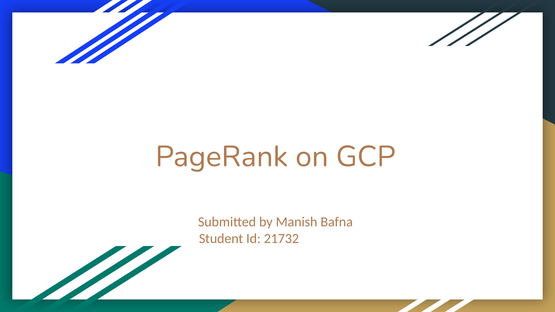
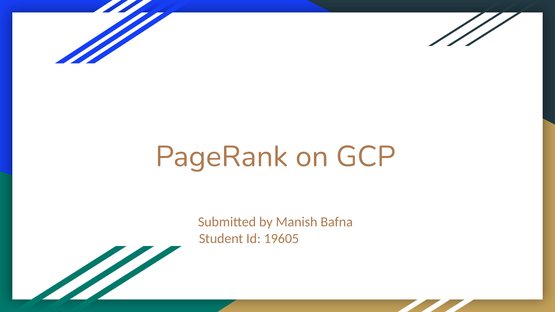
21732: 21732 -> 19605 (281, 239)
